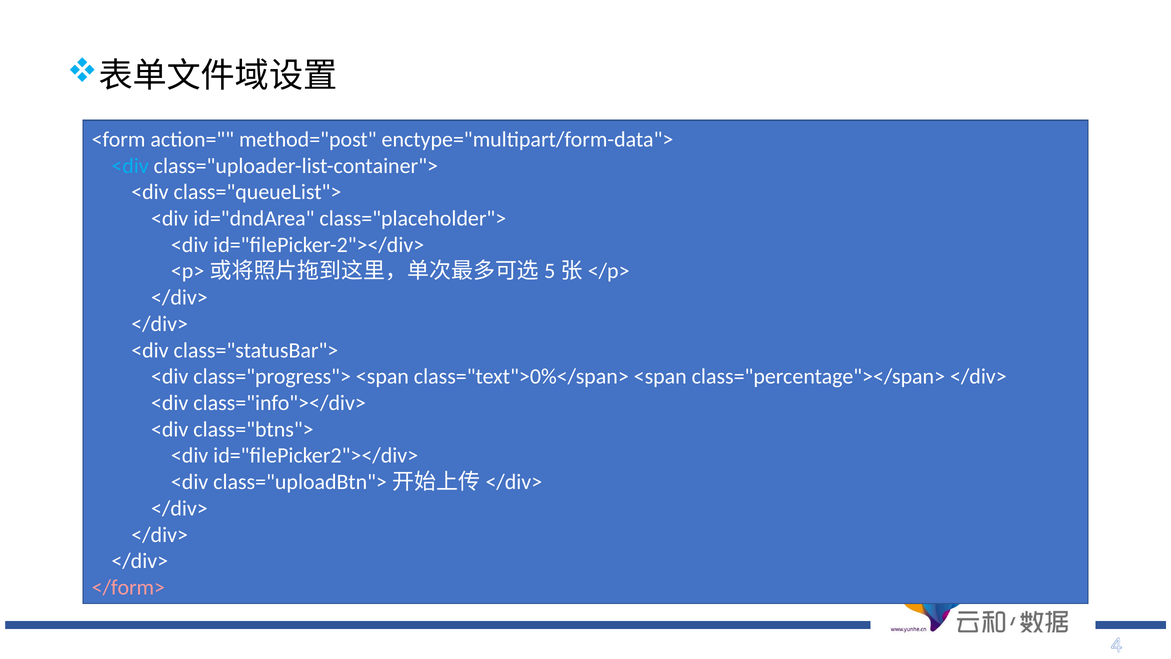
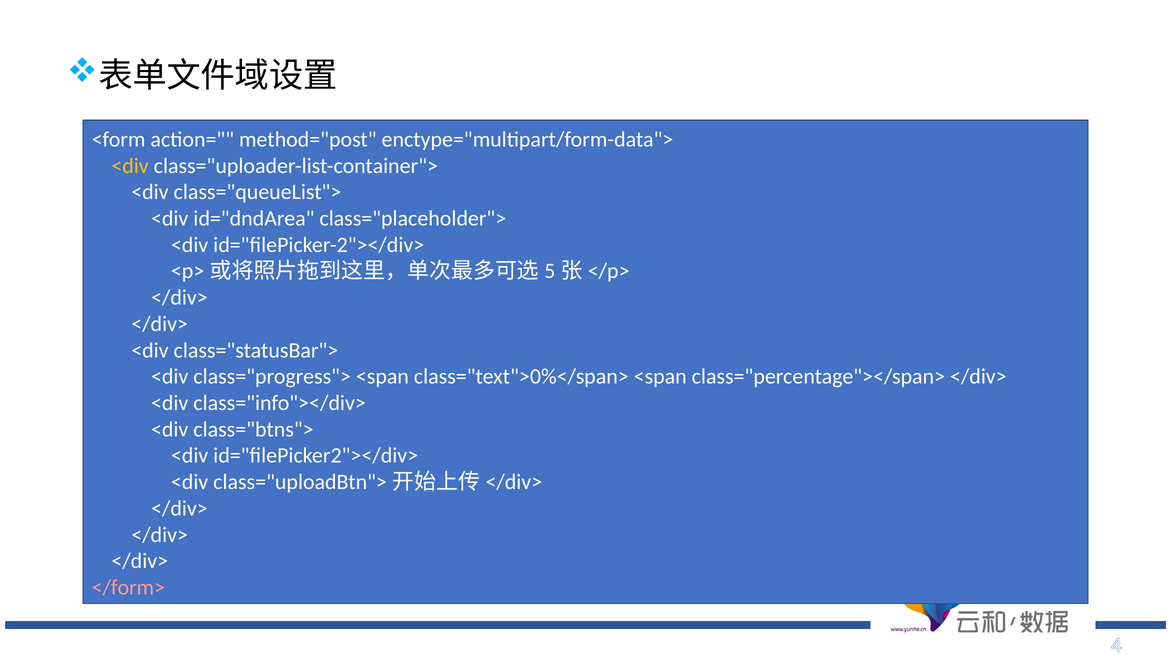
<div colour: light blue -> yellow (130, 166)
